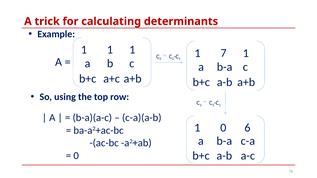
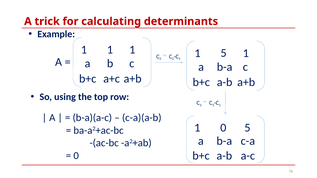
1 7: 7 -> 5 (224, 53)
0 6: 6 -> 5 (247, 128)
